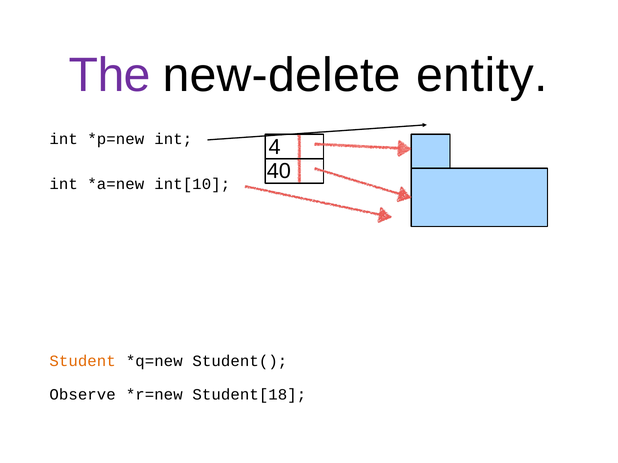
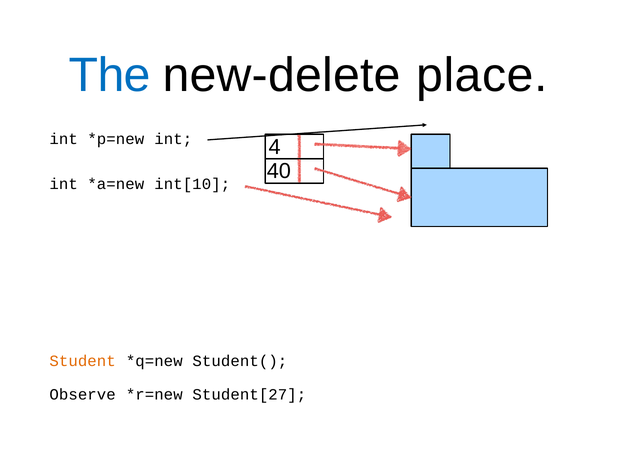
The colour: purple -> blue (110, 75)
entity: entity -> place (482, 75)
Student[18: Student[18 -> Student[27 (249, 395)
